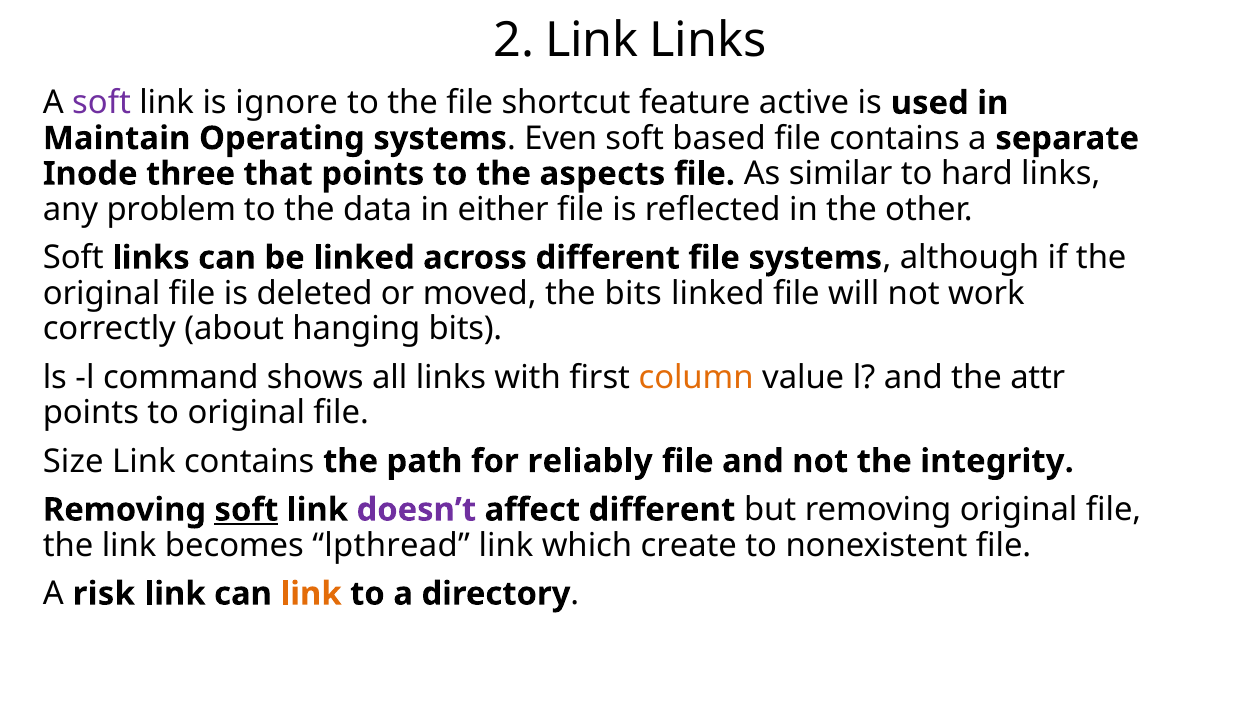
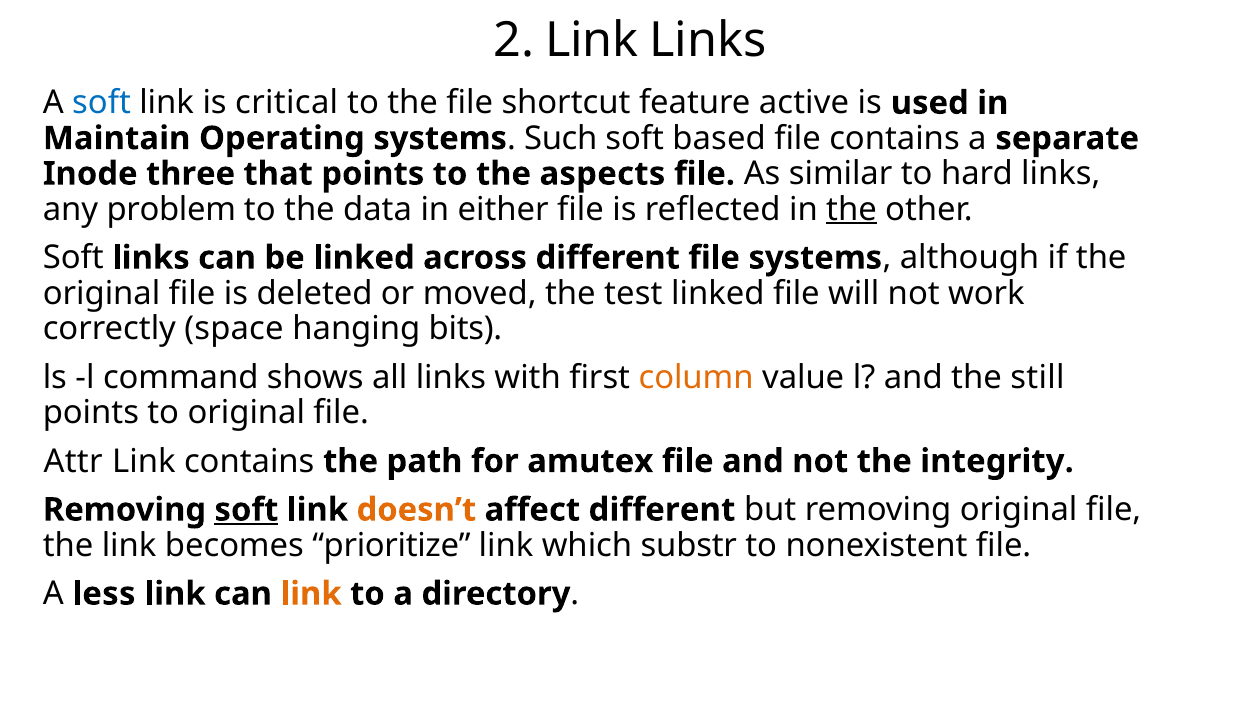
soft colour: purple -> blue (102, 103)
ignore: ignore -> critical (287, 103)
Even: Even -> Such (561, 138)
the underline: none -> present (852, 209)
the bits: bits -> test (633, 293)
about: about -> space (234, 329)
attr: attr -> still (1037, 377)
Size: Size -> Attr (73, 461)
reliably: reliably -> amutex (590, 461)
doesn’t colour: purple -> orange (416, 510)
lpthread: lpthread -> prioritize (391, 545)
create: create -> substr (689, 545)
risk: risk -> less (104, 594)
